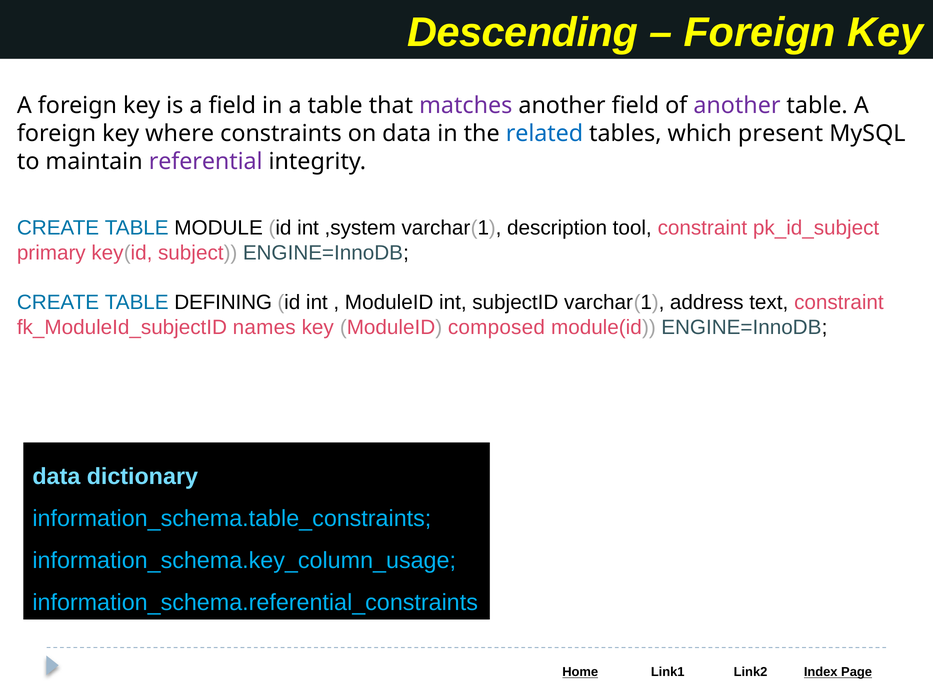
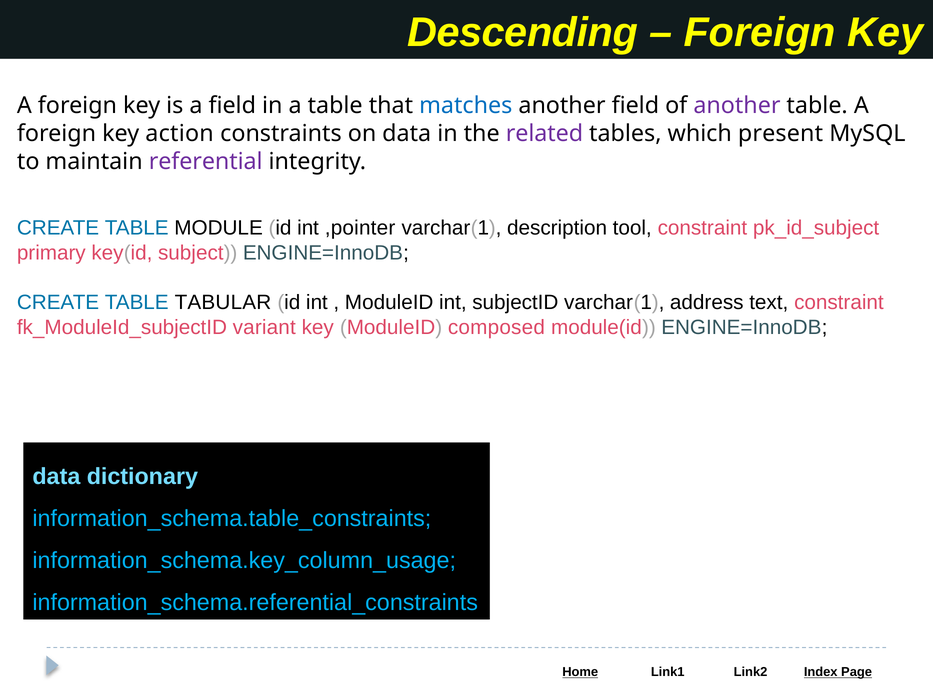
matches colour: purple -> blue (466, 106)
where: where -> action (180, 134)
related colour: blue -> purple (544, 134)
,system: ,system -> ,pointer (360, 228)
DEFINING: DEFINING -> TABULAR (223, 303)
names: names -> variant (264, 328)
